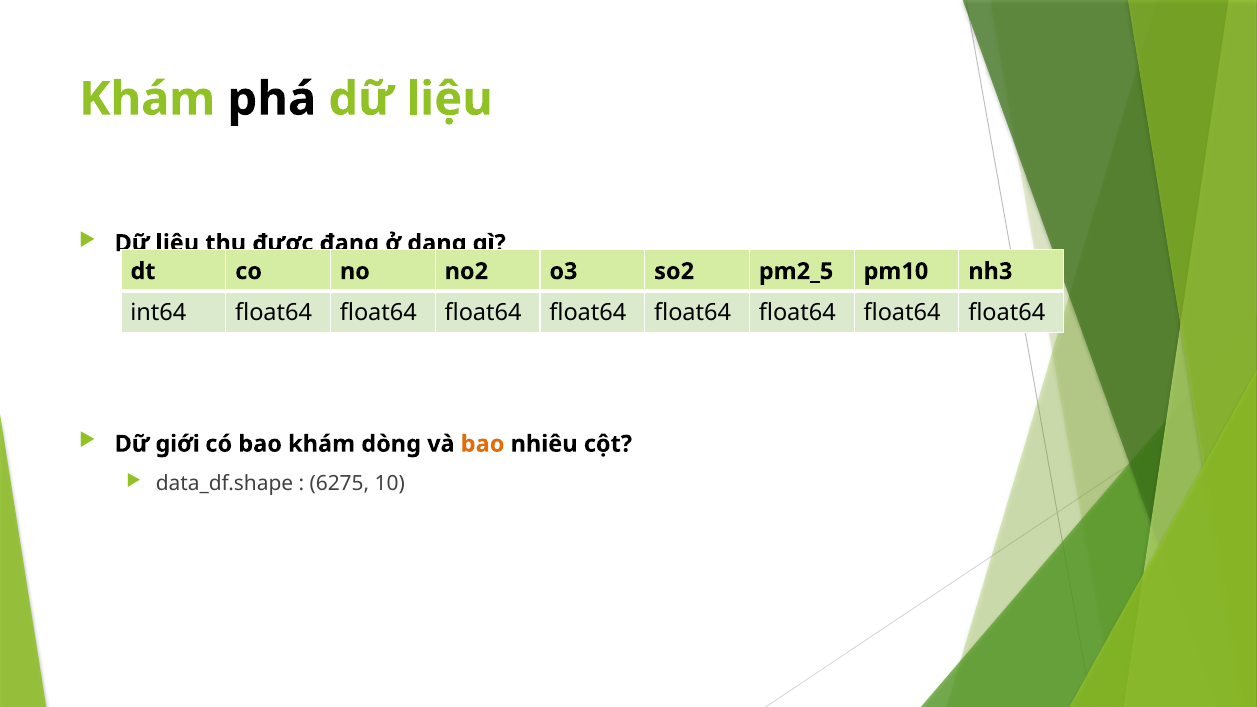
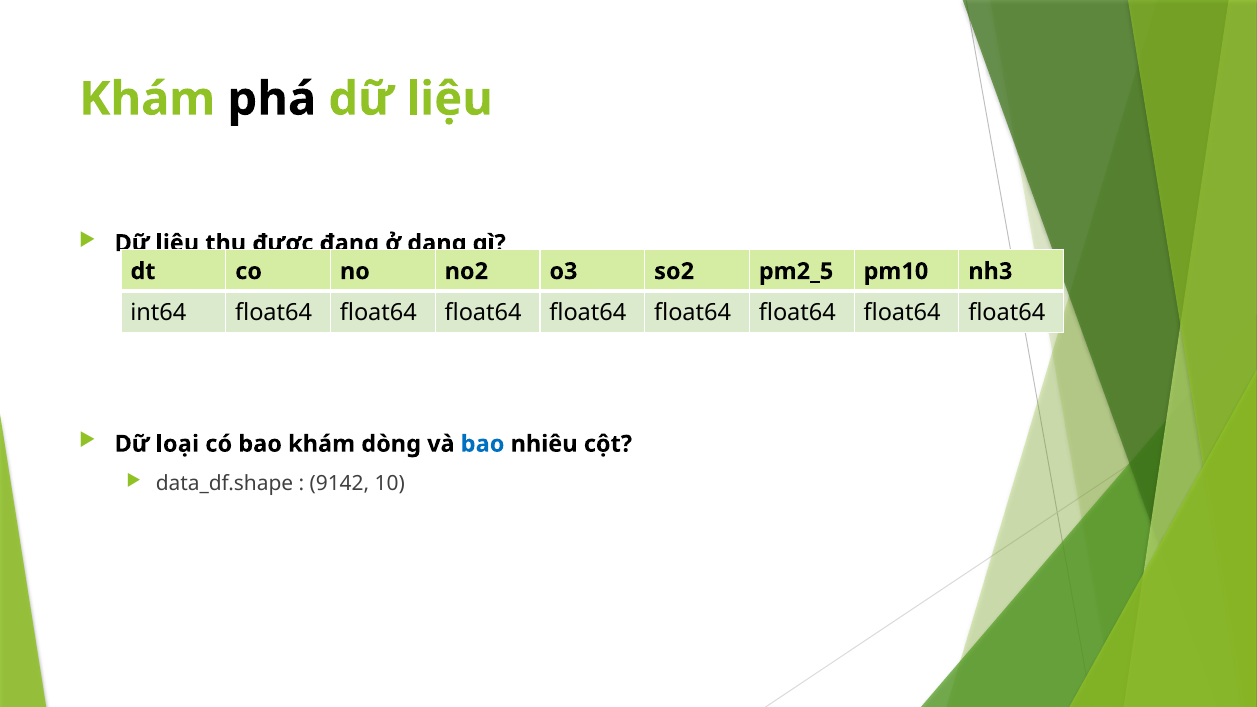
giới: giới -> loại (177, 444)
bao colour: orange -> blue (483, 444)
6275: 6275 -> 9142 (339, 484)
